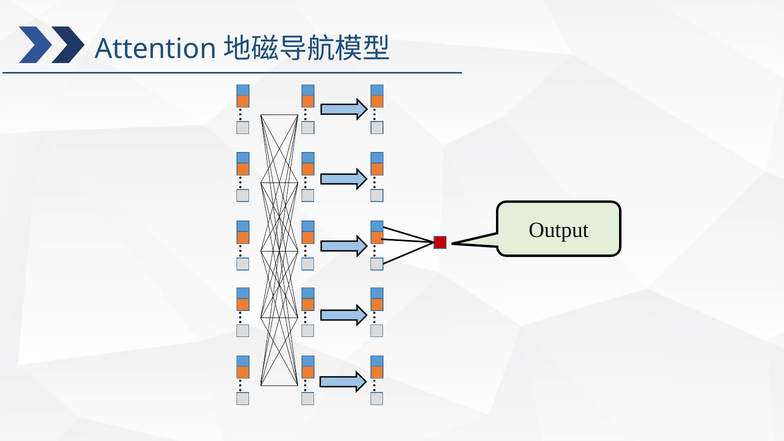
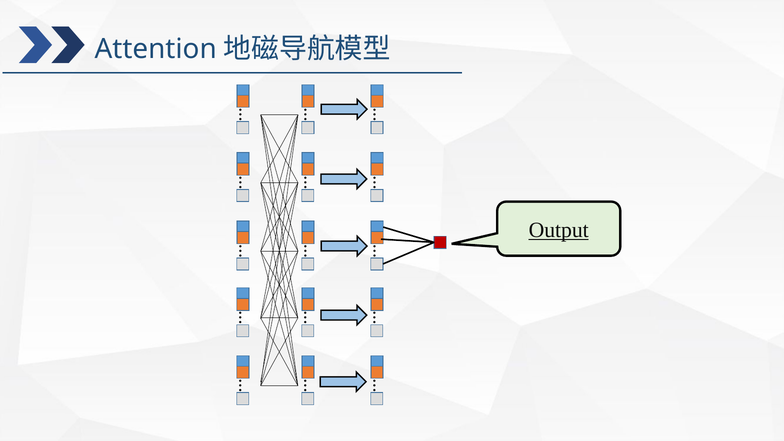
Output underline: none -> present (559, 230)
